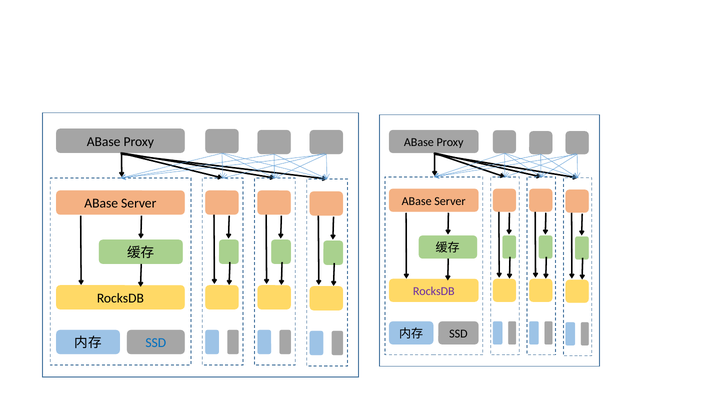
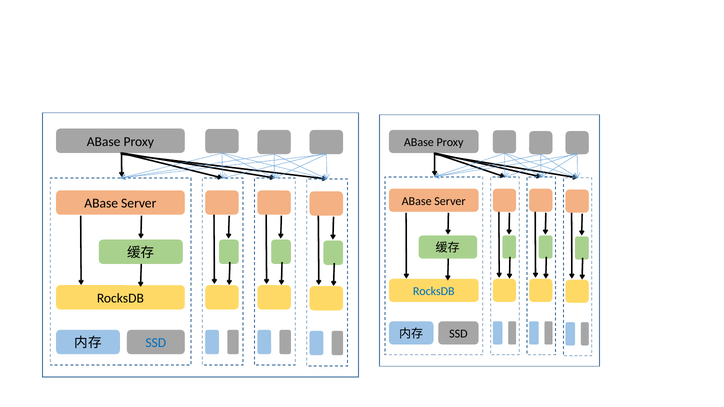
RocksDB colour: purple -> blue (434, 291)
